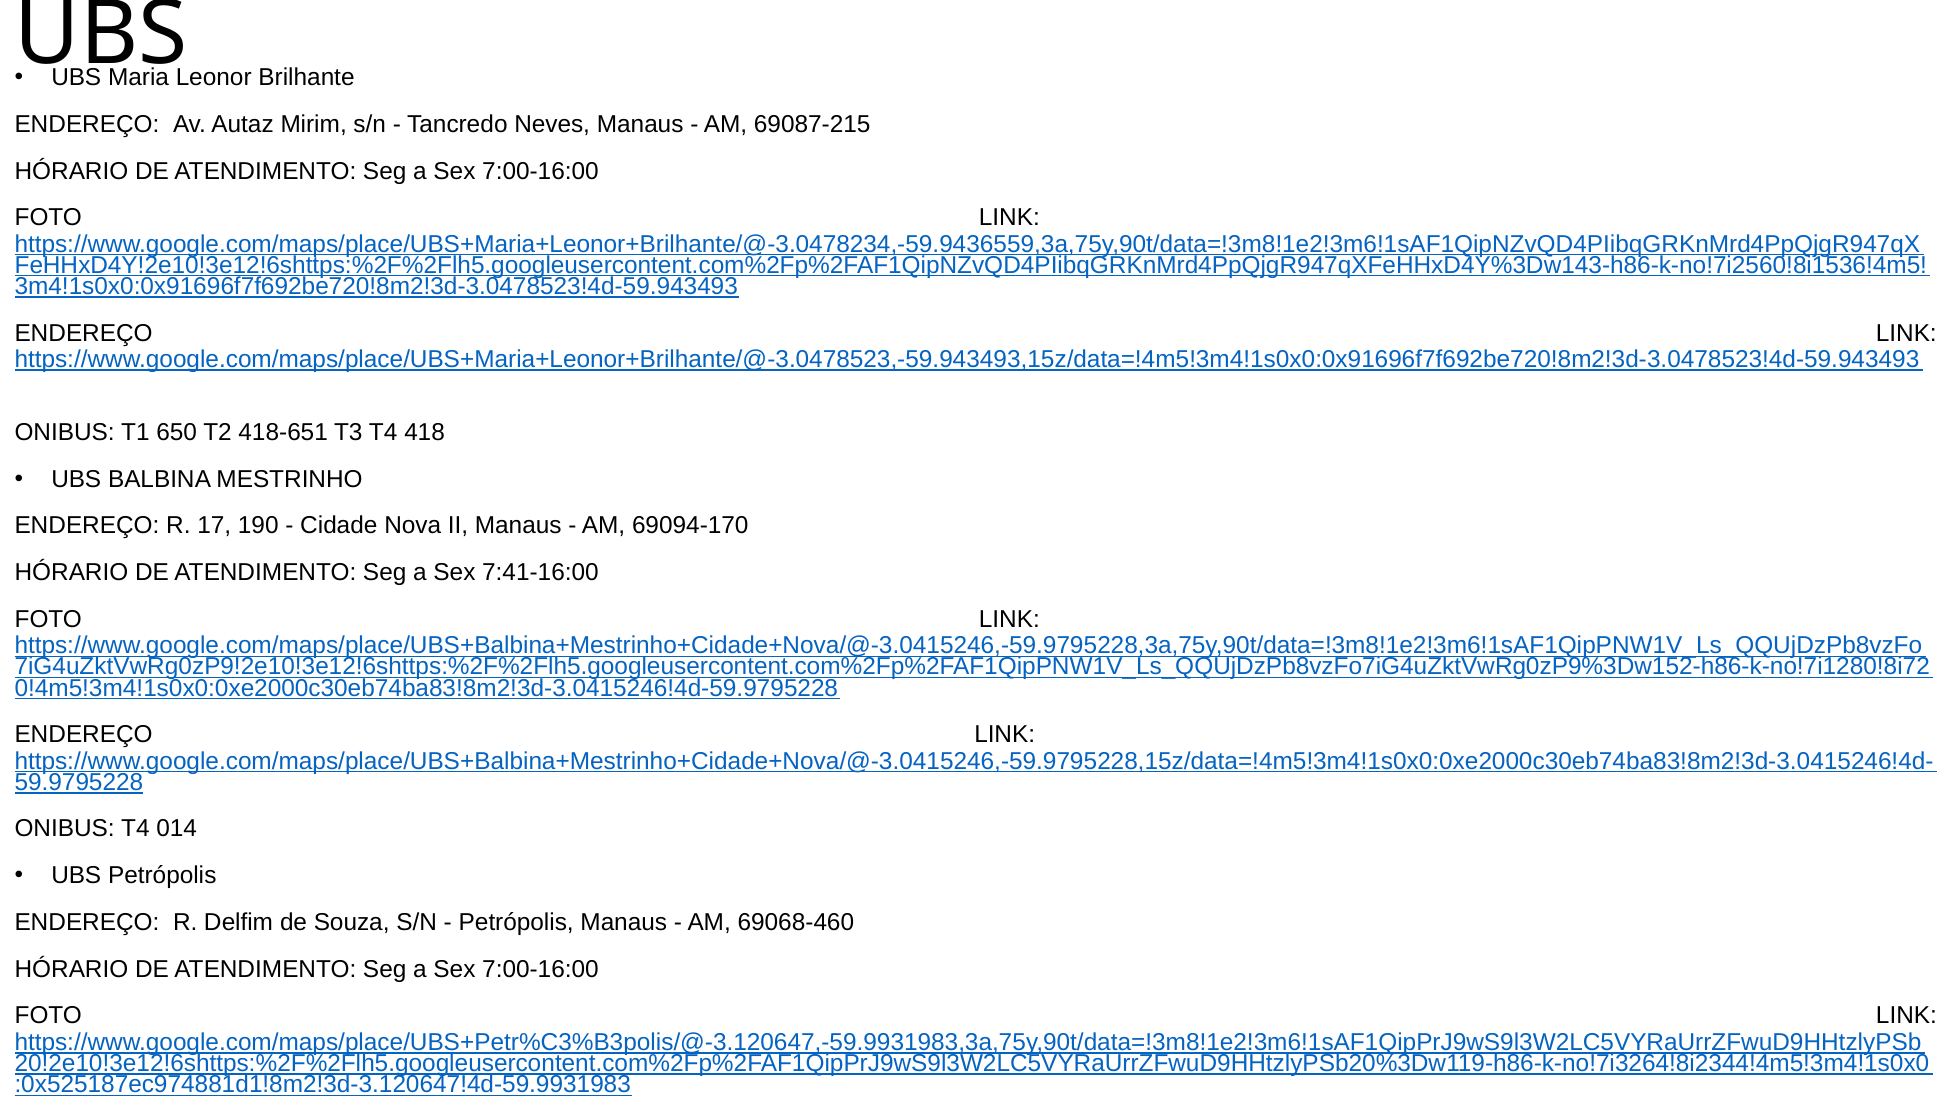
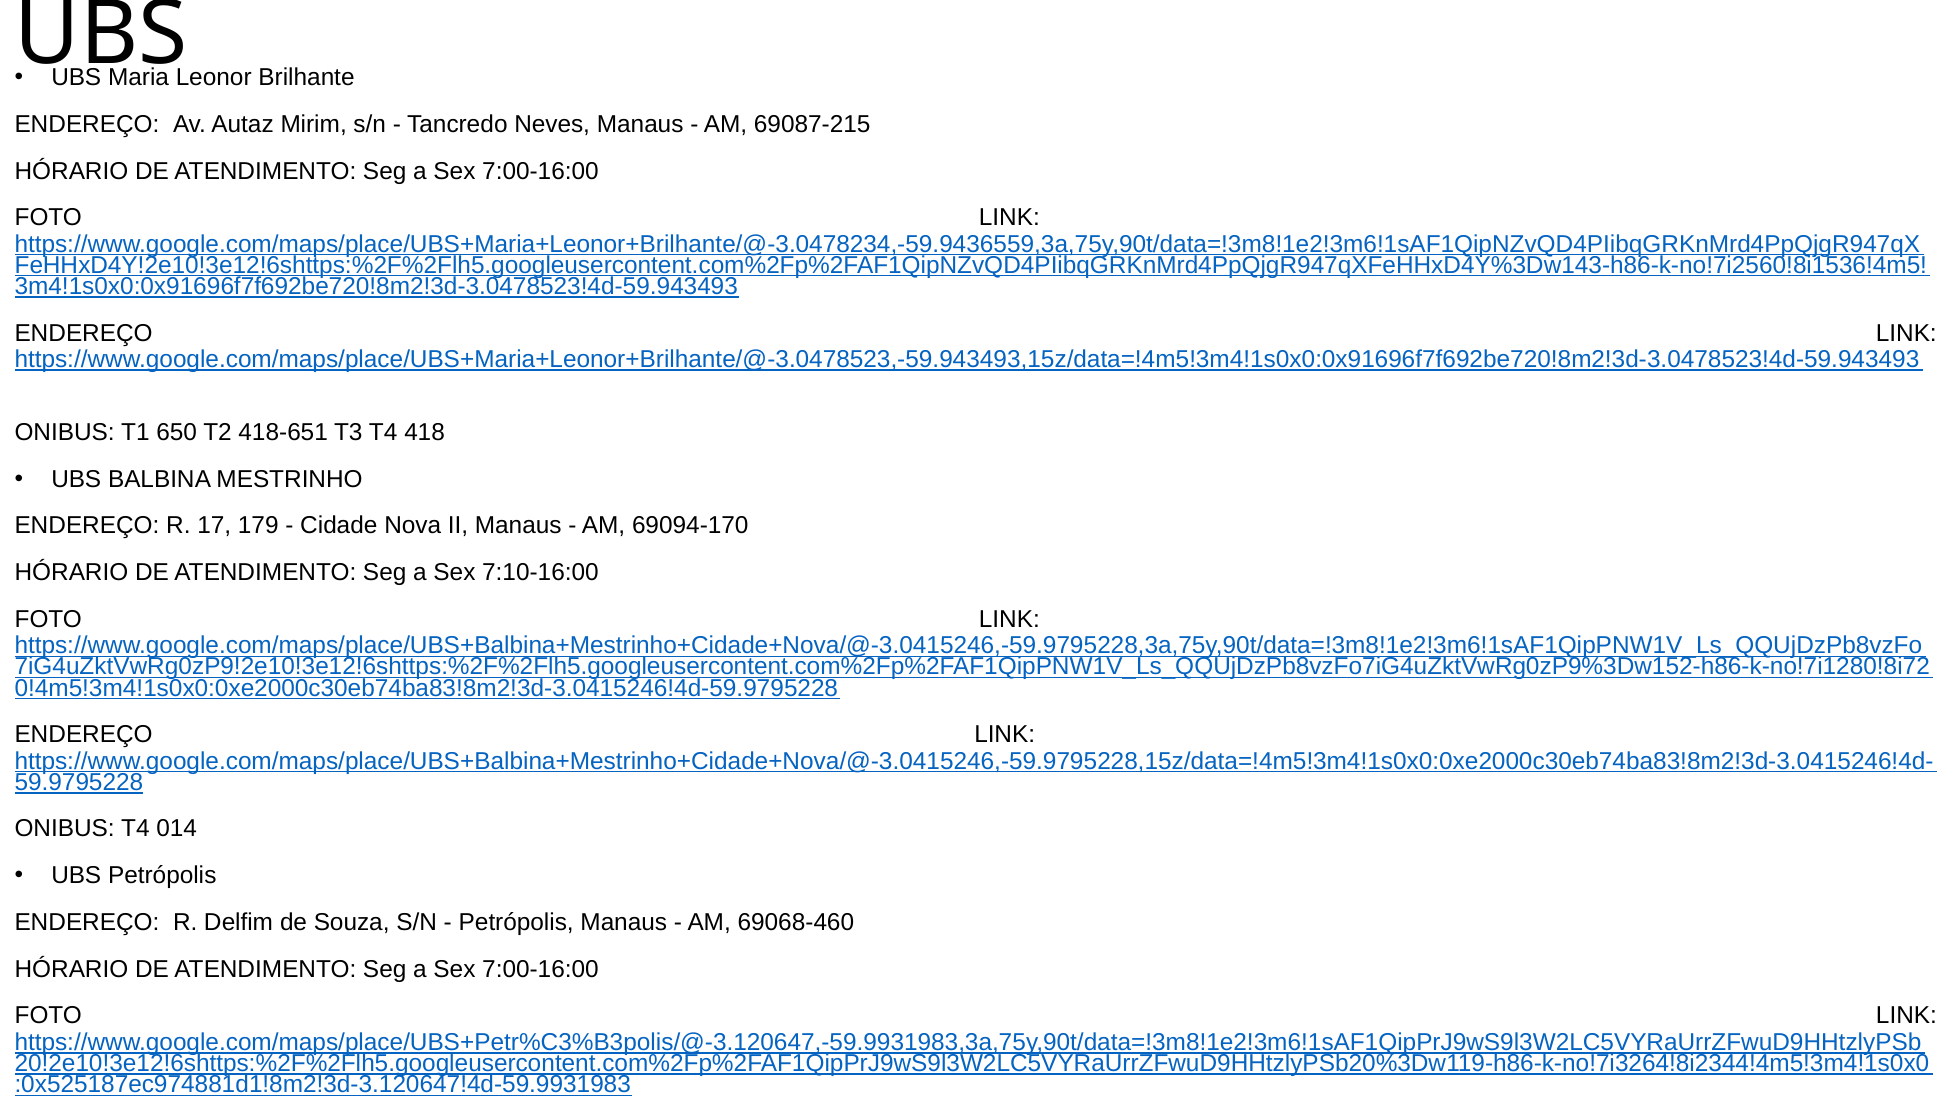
190: 190 -> 179 (258, 526)
7:41-16:00: 7:41-16:00 -> 7:10-16:00 (540, 572)
